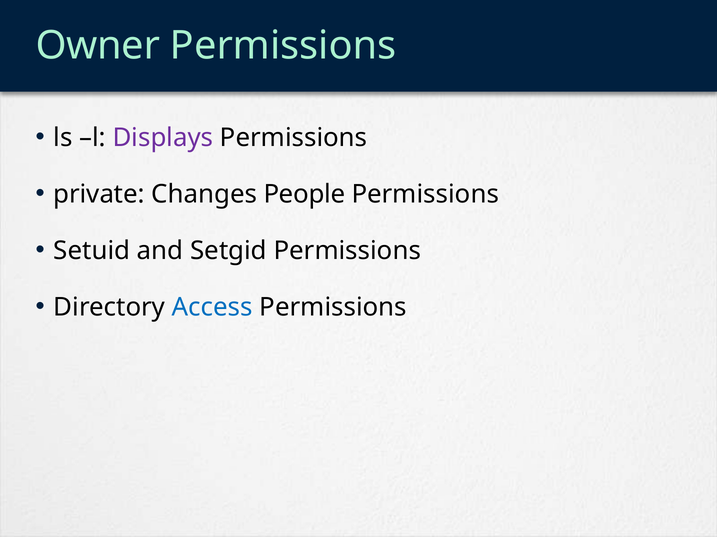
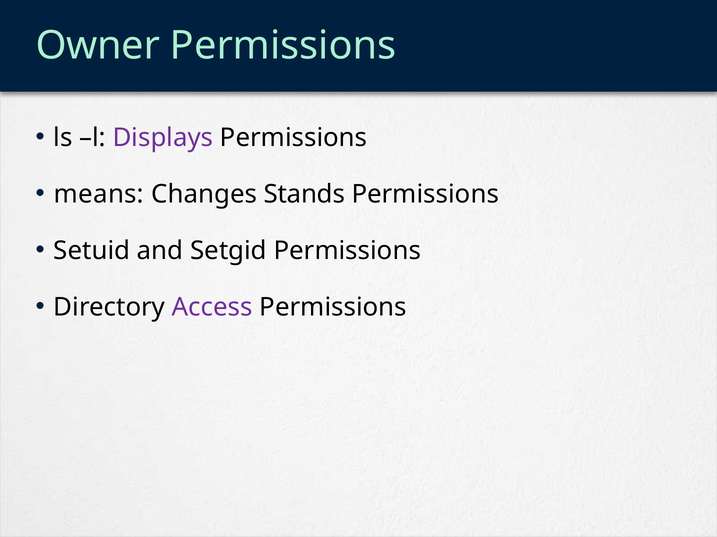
private: private -> means (99, 195)
People: People -> Stands (304, 195)
Access colour: blue -> purple (212, 308)
